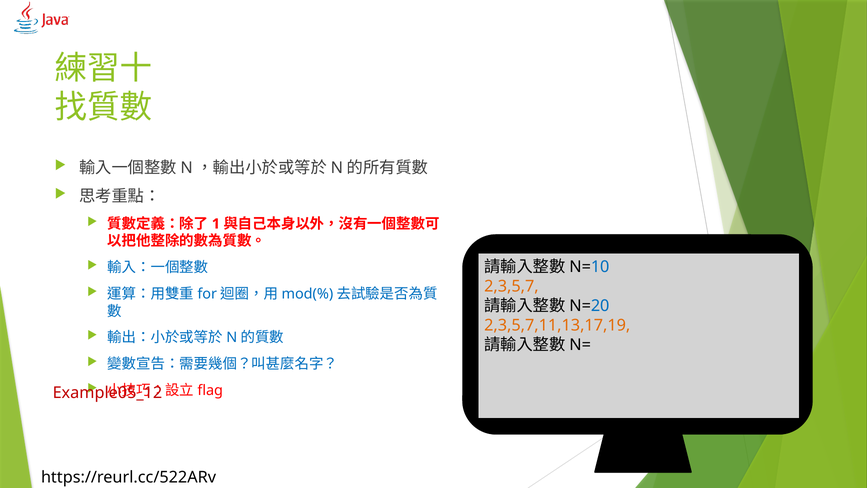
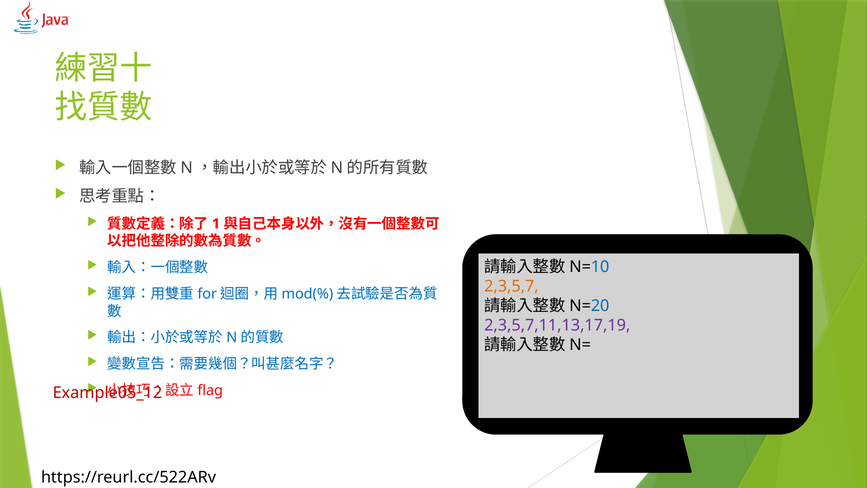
2,3,5,7,11,13,17,19 colour: orange -> purple (557, 325)
